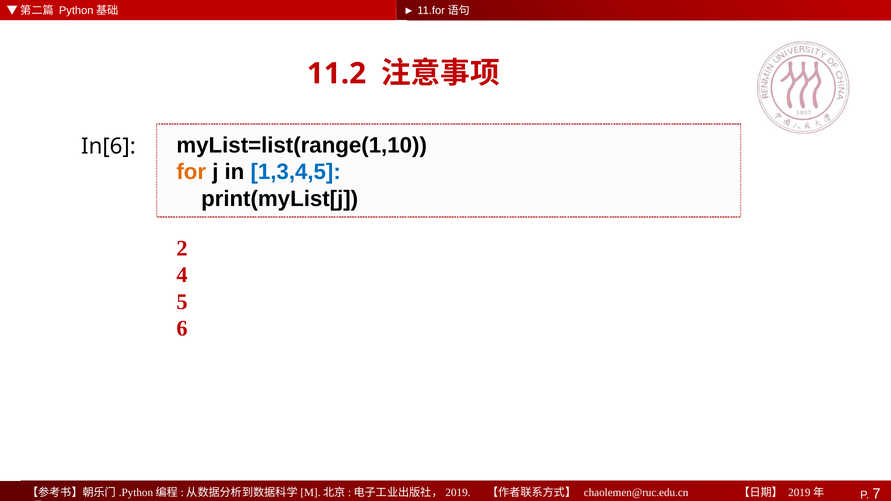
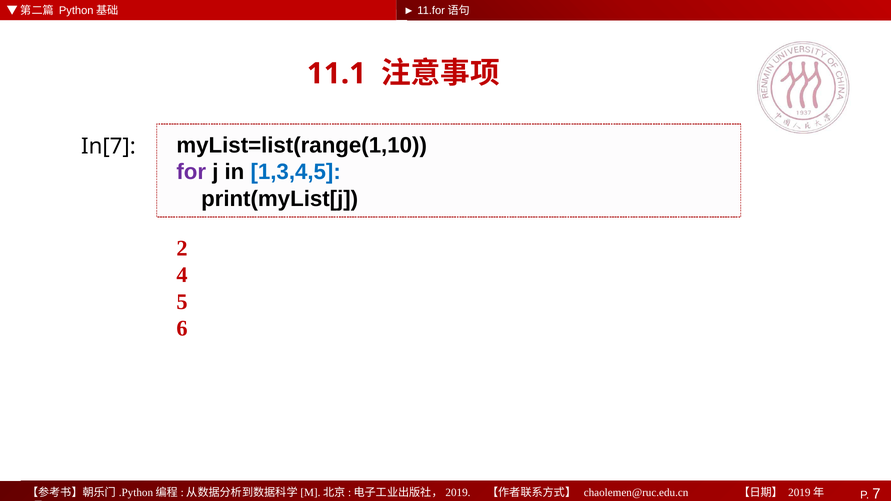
11.2: 11.2 -> 11.1 (336, 74)
In[6: In[6 -> In[7 (108, 146)
for colour: orange -> purple (191, 172)
